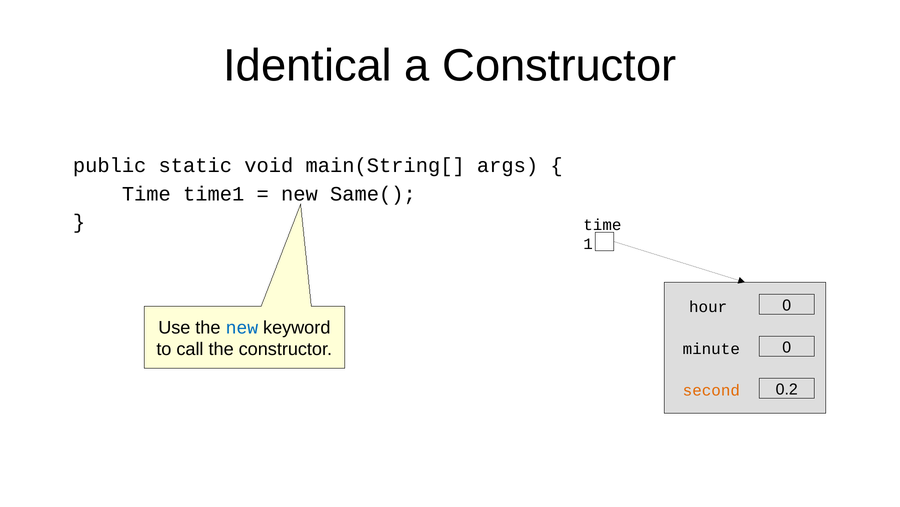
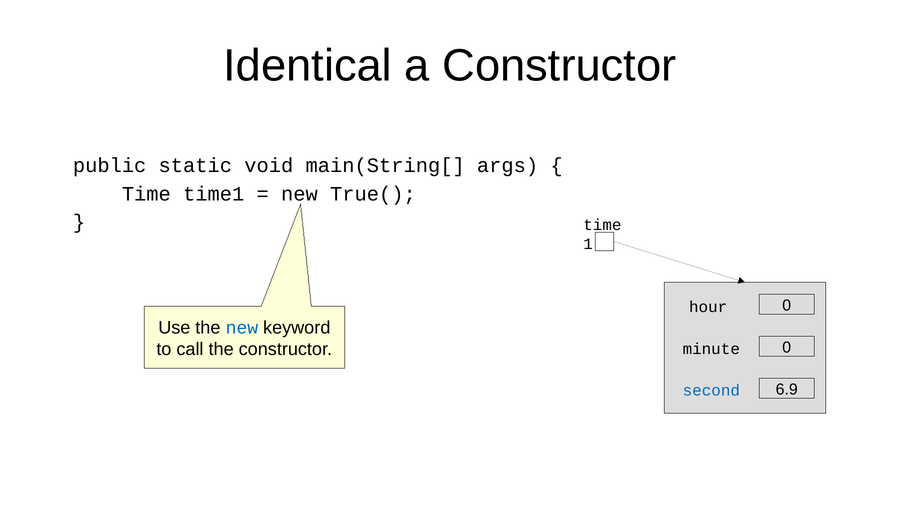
Same(: Same( -> True( (373, 194)
0.2: 0.2 -> 6.9 (787, 389)
second colour: orange -> blue (711, 390)
